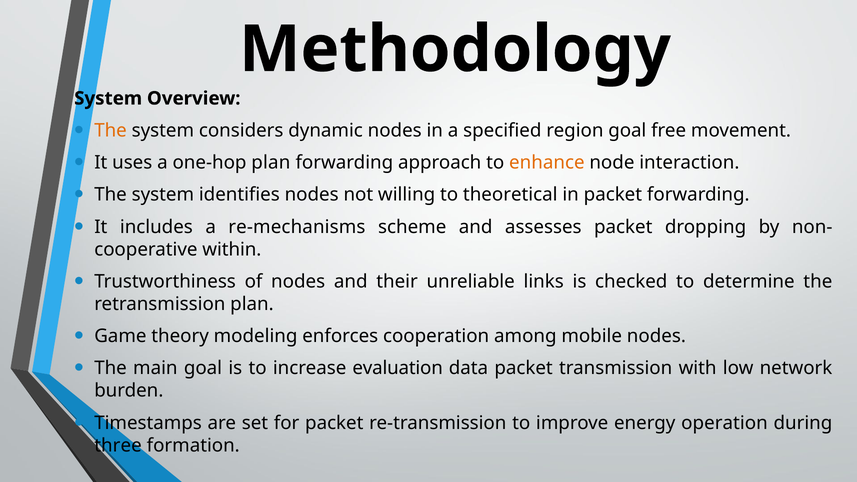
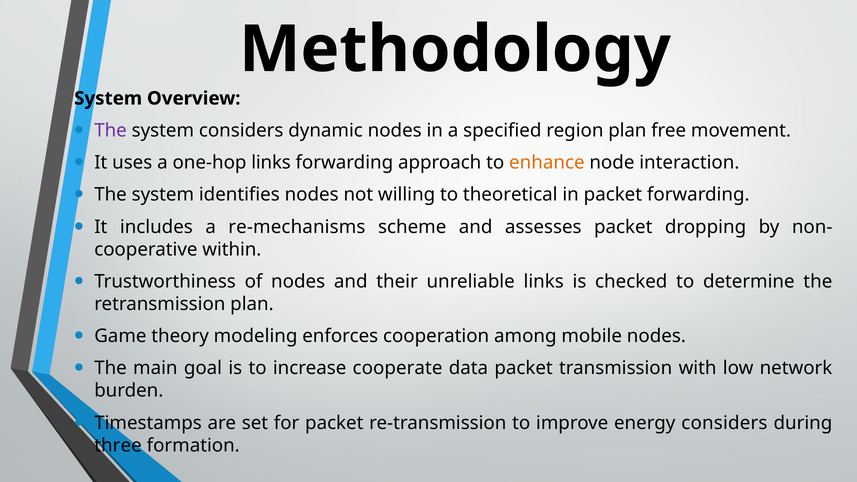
The colour: orange -> purple (111, 131)
region goal: goal -> plan (627, 131)
one-hop plan: plan -> links (271, 163)
evaluation: evaluation -> cooperate (398, 368)
energy operation: operation -> considers (724, 423)
